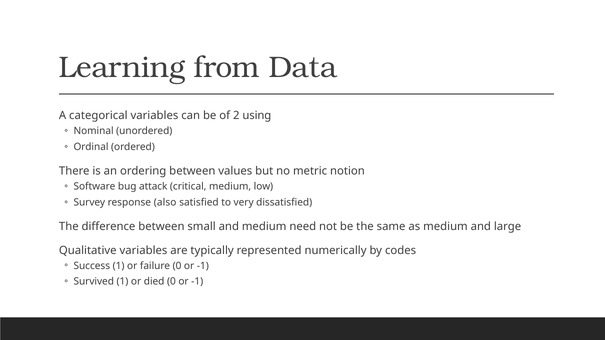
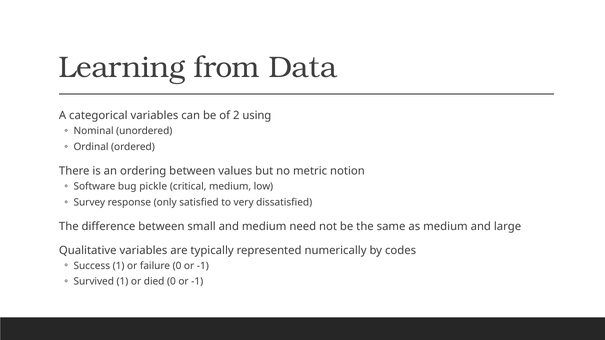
attack: attack -> pickle (153, 187)
also: also -> only (165, 203)
